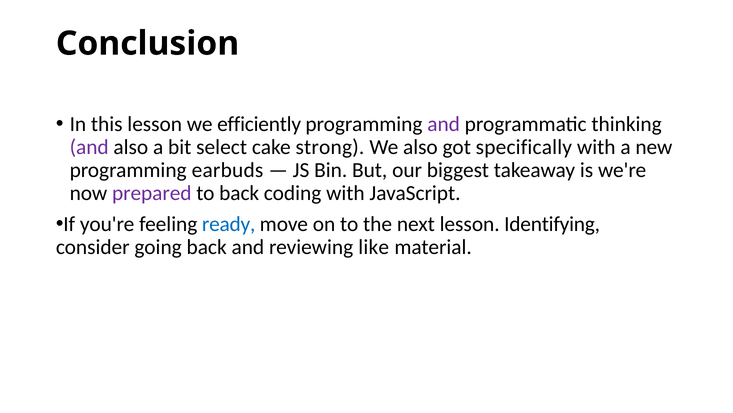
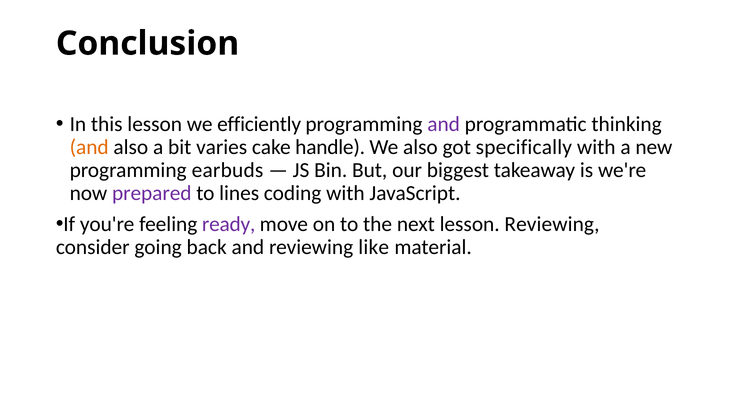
and colour: purple -> orange (89, 147)
select: select -> varies (222, 147)
strong: strong -> handle (330, 147)
to back: back -> lines (239, 193)
ready colour: blue -> purple (229, 224)
lesson Identifying: Identifying -> Reviewing (552, 224)
